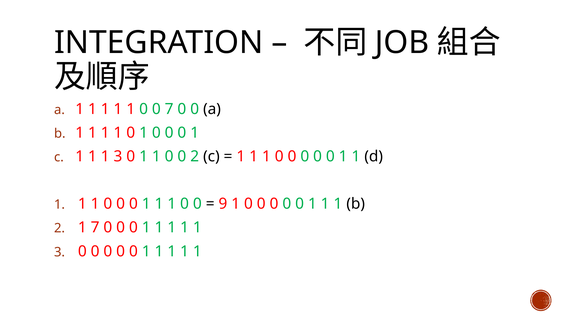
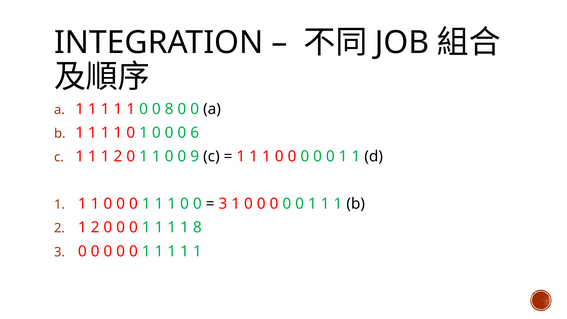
0 7: 7 -> 8 (169, 109)
1: 1 -> 6 (195, 133)
3: 3 -> 2 (118, 156)
0 2: 2 -> 9 (195, 156)
9: 9 -> 3 (223, 204)
7: 7 -> 2 (95, 228)
1: 1 -> 8 (197, 228)
